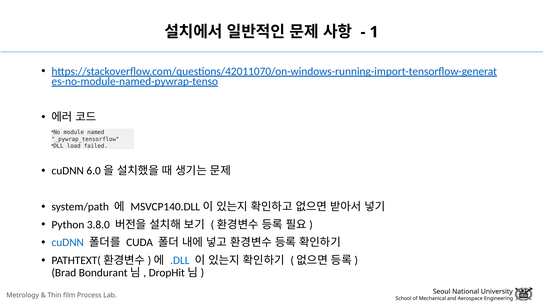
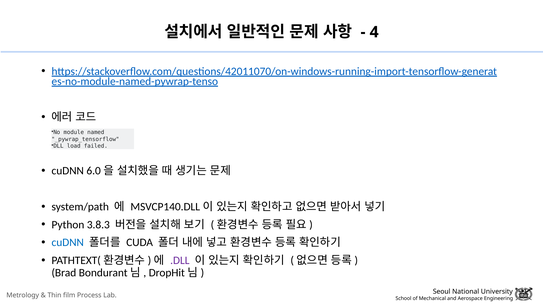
1: 1 -> 4 (374, 32)
3.8.0: 3.8.0 -> 3.8.3 (98, 224)
.DLL colour: blue -> purple (180, 260)
